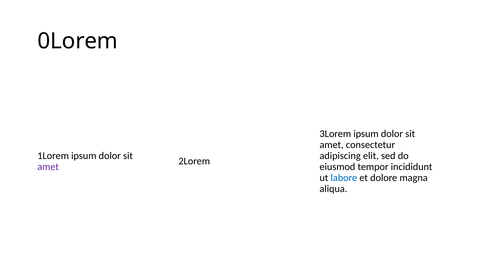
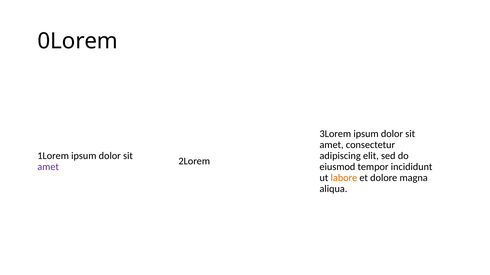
labore colour: blue -> orange (344, 178)
